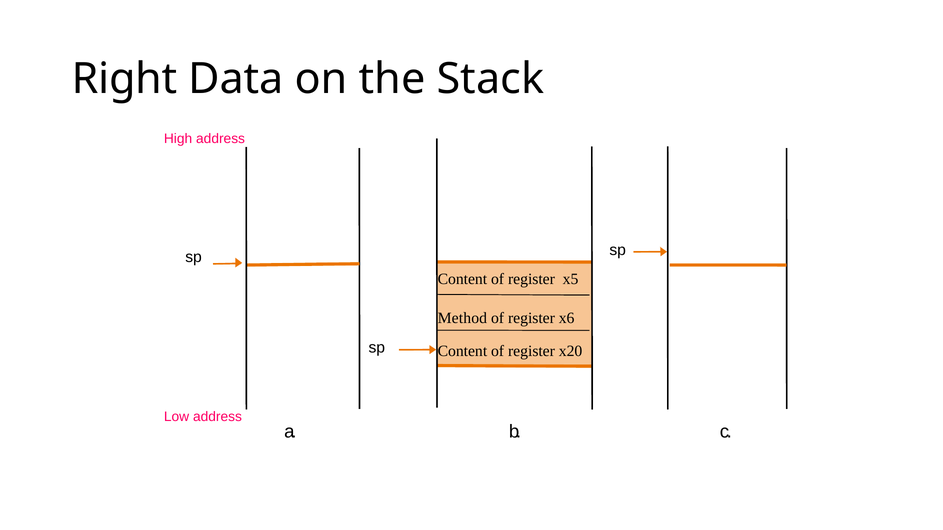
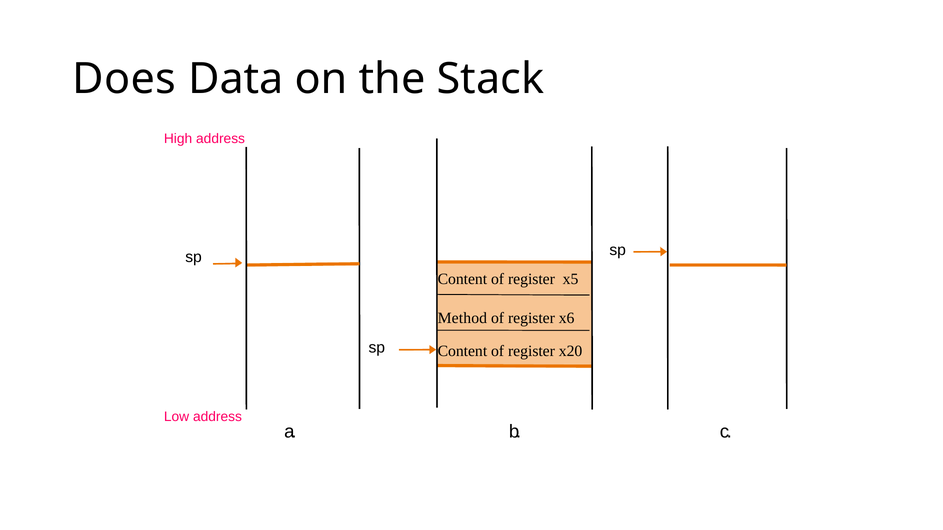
Right: Right -> Does (124, 79)
